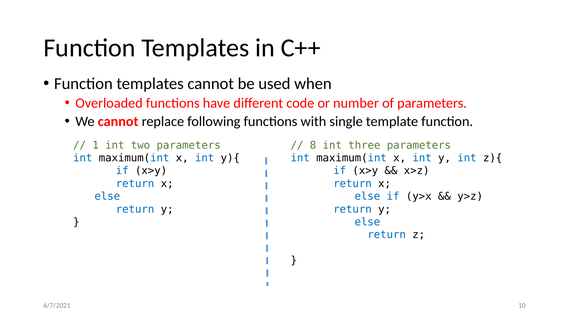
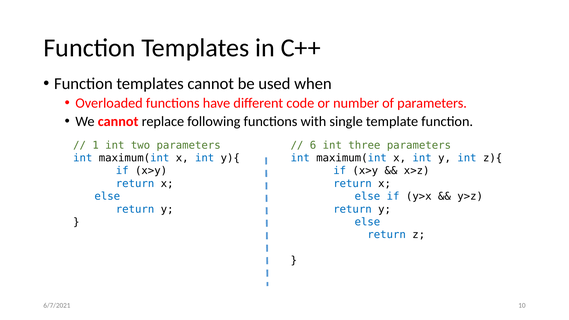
8: 8 -> 6 (313, 145)
